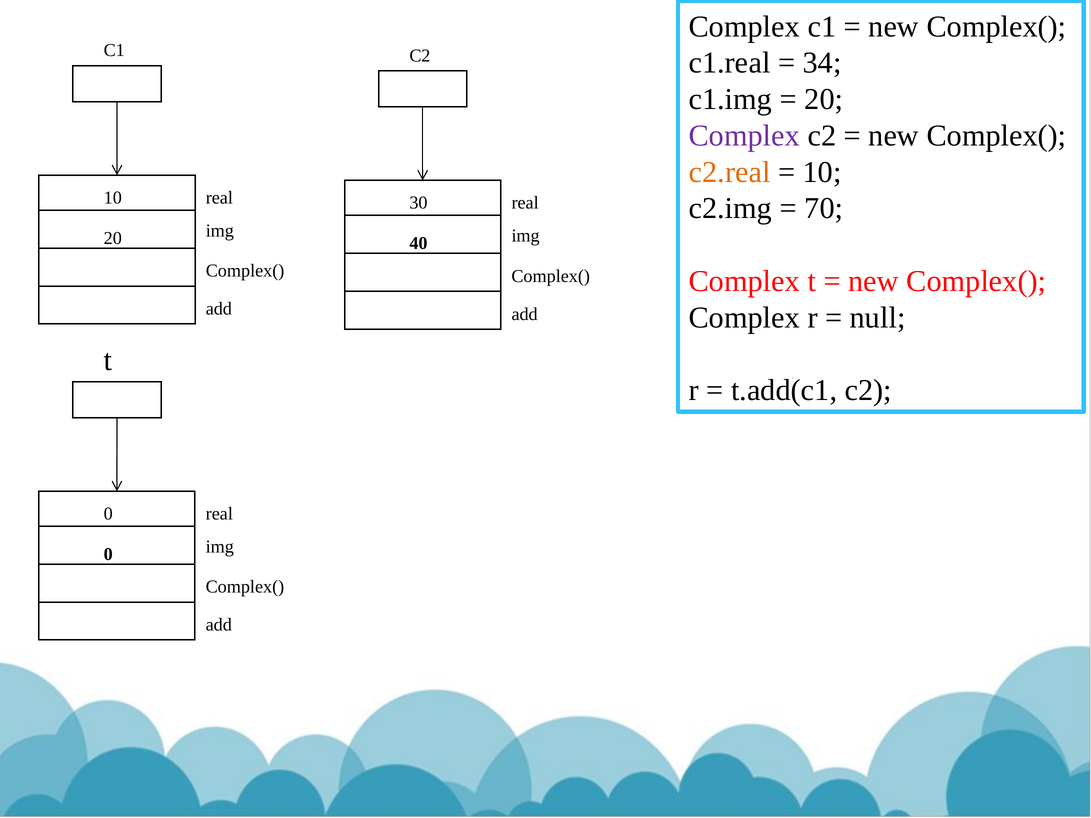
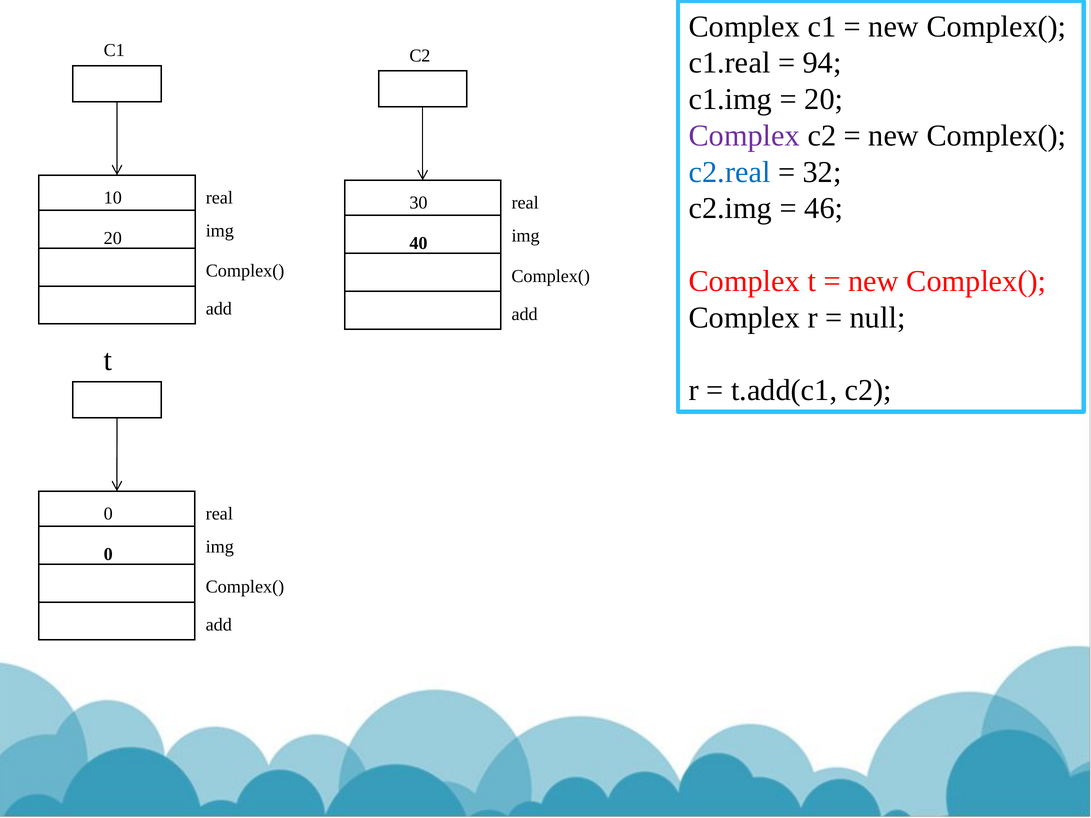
34: 34 -> 94 (822, 63)
c2.real colour: orange -> blue (730, 172)
10: 10 -> 32 (822, 172)
70: 70 -> 46 (824, 209)
